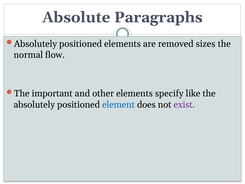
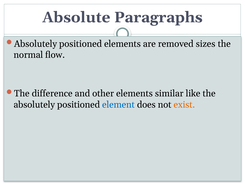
important: important -> difference (52, 93)
specify: specify -> similar (169, 93)
exist colour: purple -> orange (184, 104)
